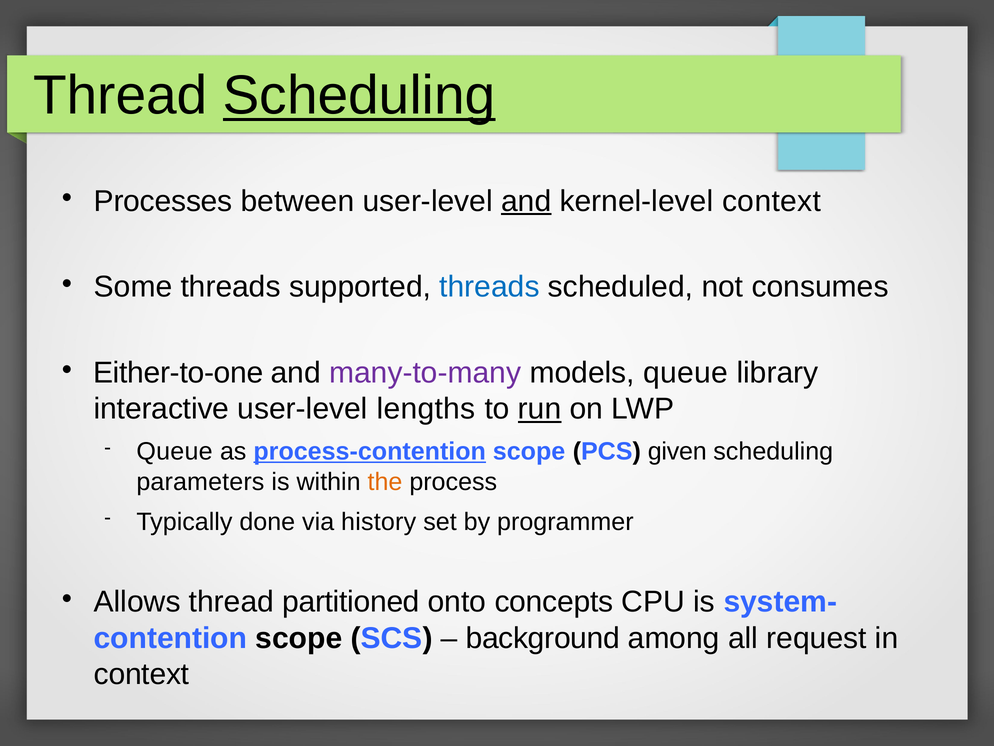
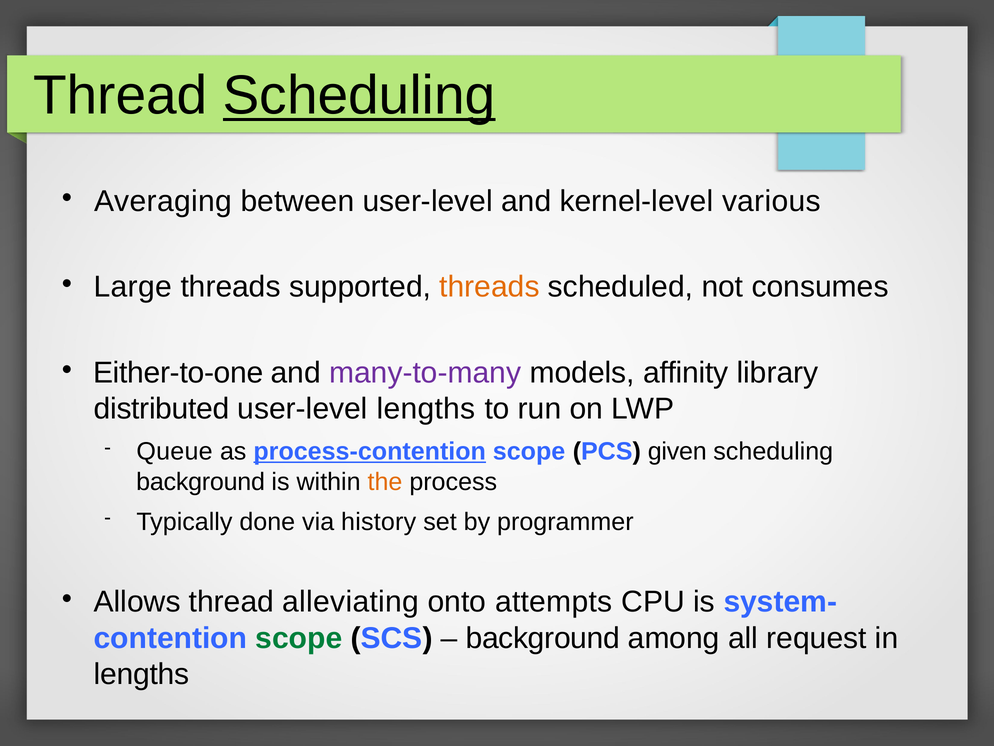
Processes: Processes -> Averaging (163, 201)
and underline: present -> none (526, 201)
kernel-level context: context -> various (771, 201)
Some: Some -> Large (133, 287)
threads colour: blue -> orange (489, 287)
models queue: queue -> affinity (686, 373)
interactive: interactive -> distributed (162, 409)
run underline: present -> none (540, 409)
parameters: parameters -> background (201, 481)
partitioned: partitioned -> alleviating (351, 602)
concepts: concepts -> attempts (554, 602)
scope colour: black -> green (299, 638)
context: context -> lengths (141, 674)
